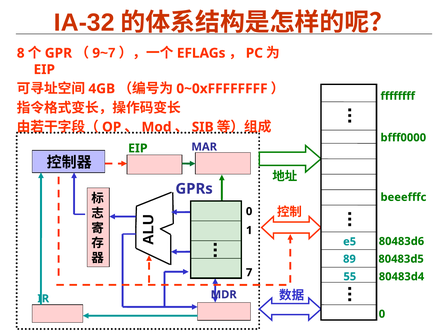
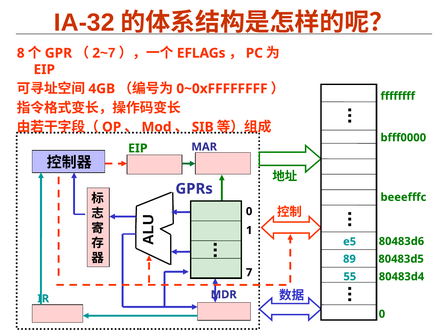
9: 9 -> 2 (96, 53)
